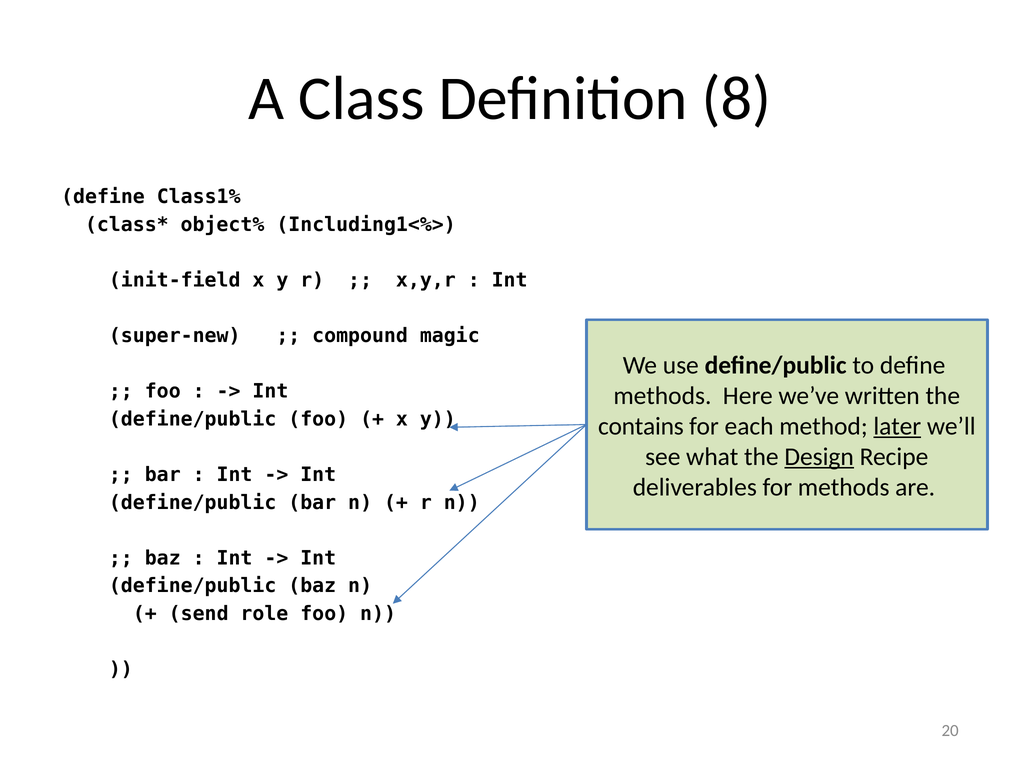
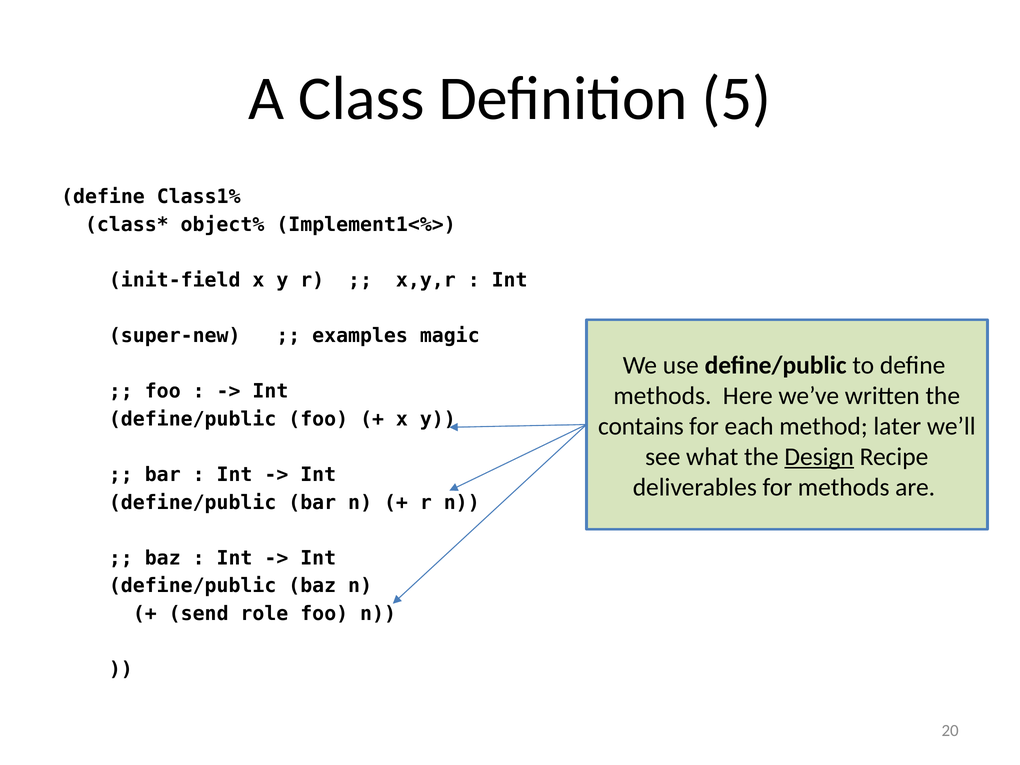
8: 8 -> 5 (736, 99)
Including1<%>: Including1<%> -> Implement1<%> (366, 225)
compound: compound -> examples (360, 336)
later underline: present -> none (897, 426)
